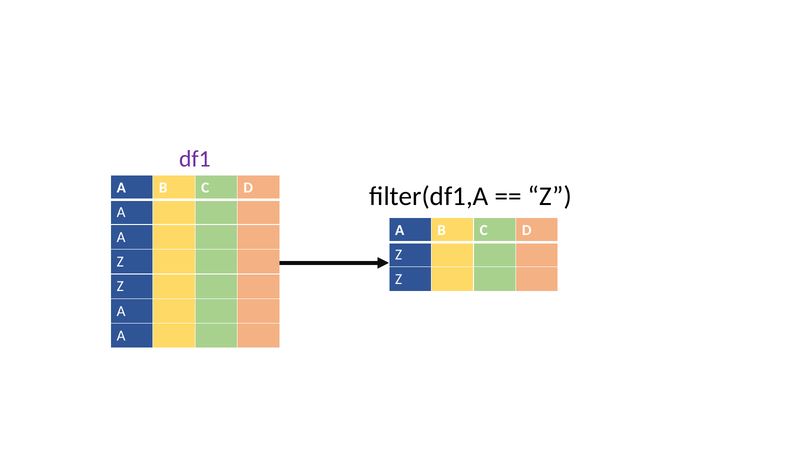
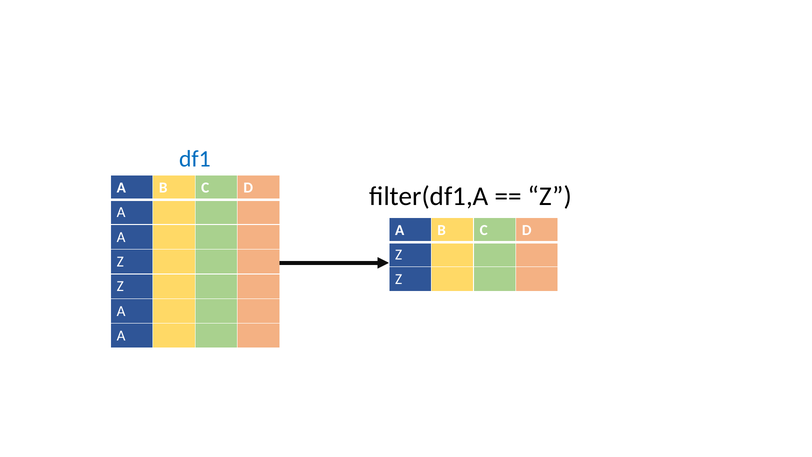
df1 colour: purple -> blue (195, 159)
